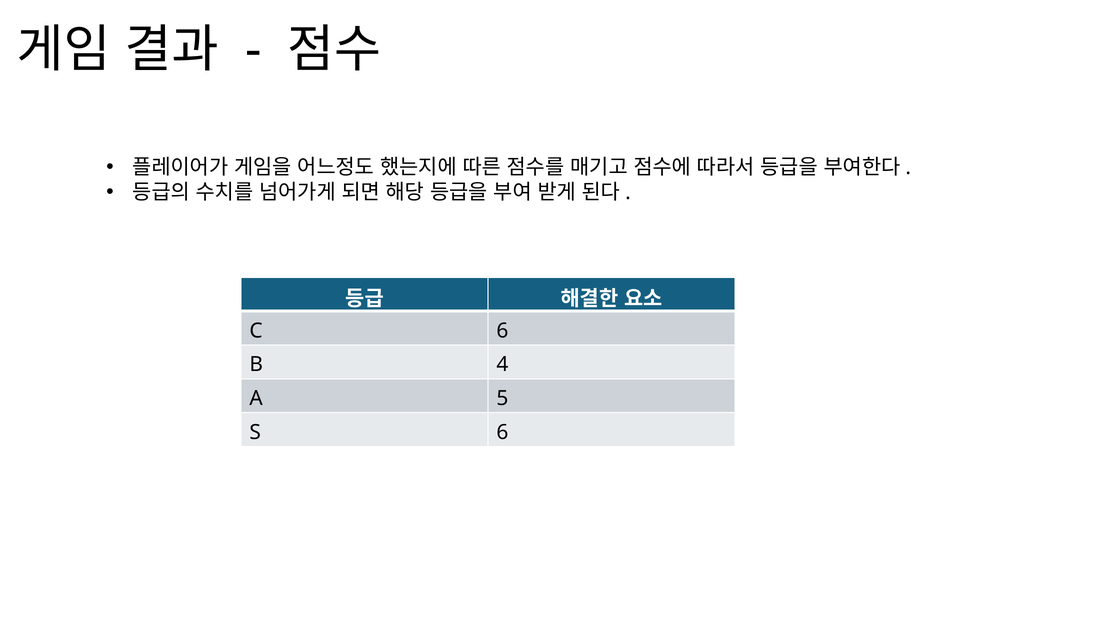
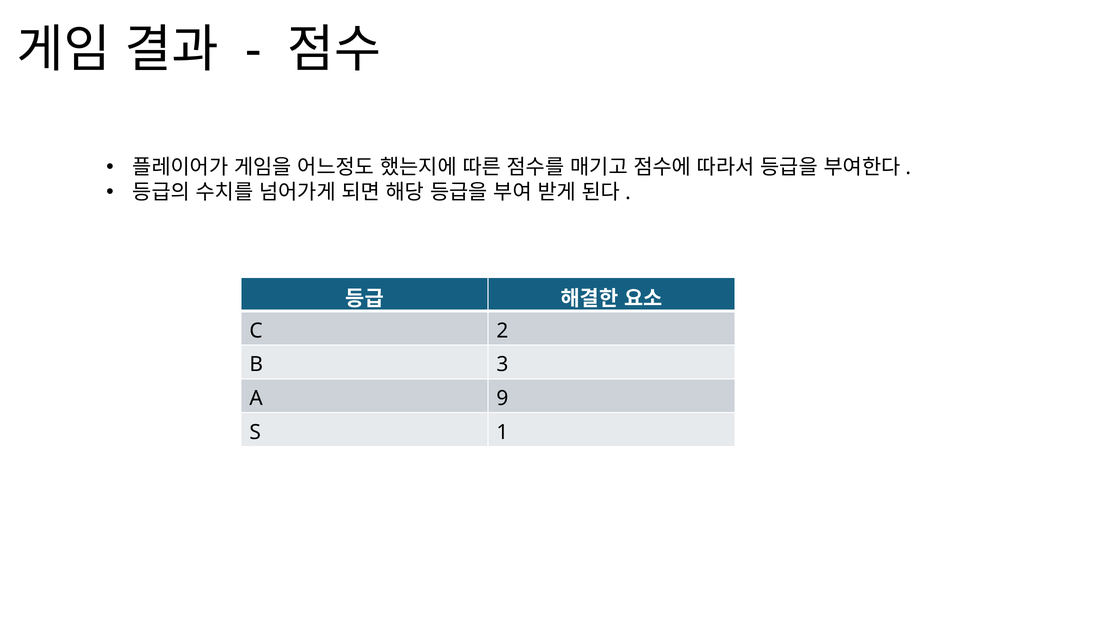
C 6: 6 -> 2 (502, 330)
4: 4 -> 3 (502, 364)
5: 5 -> 9 (502, 398)
S 6: 6 -> 1 (502, 432)
